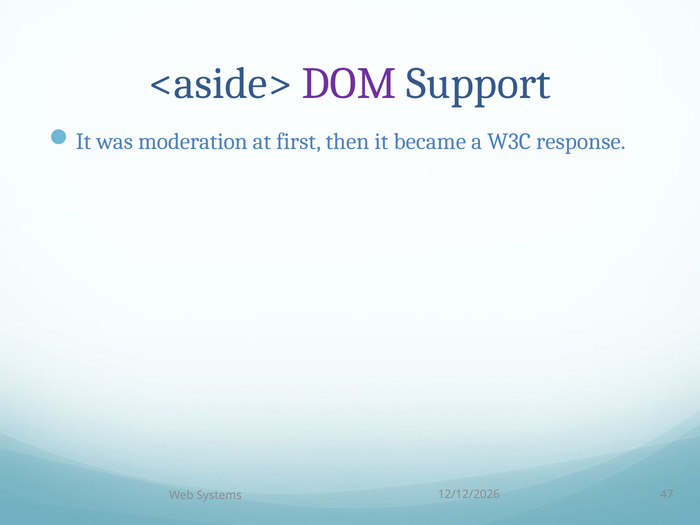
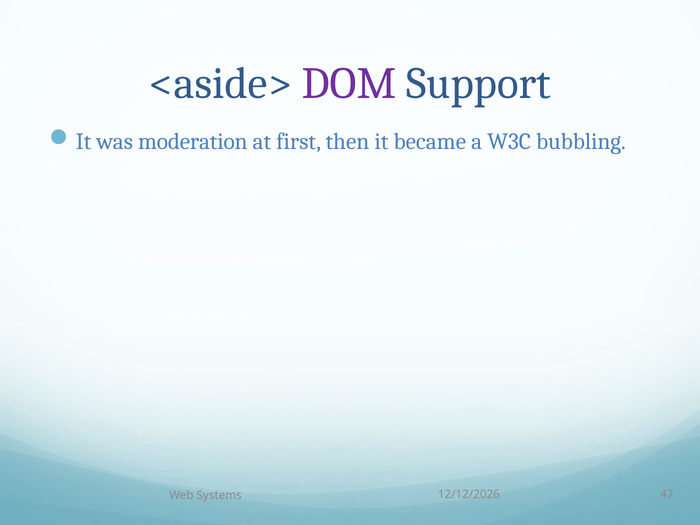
response: response -> bubbling (581, 142)
